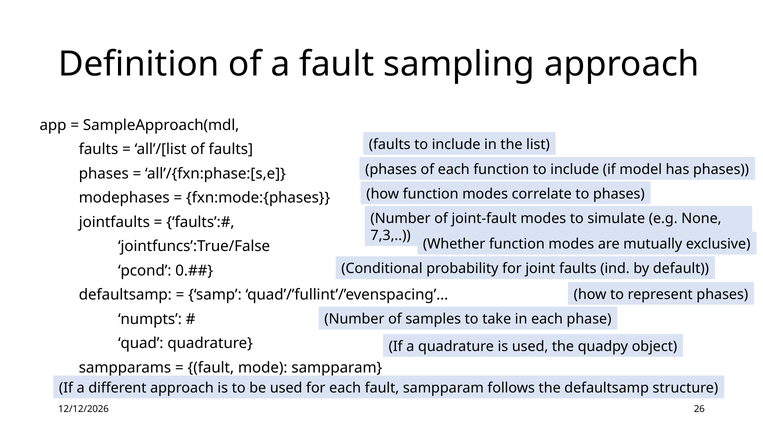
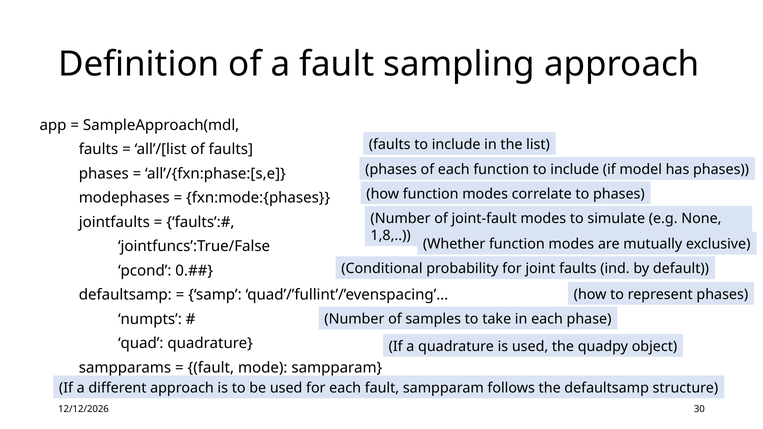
7,3: 7,3 -> 1,8 (391, 236)
26: 26 -> 30 (699, 409)
